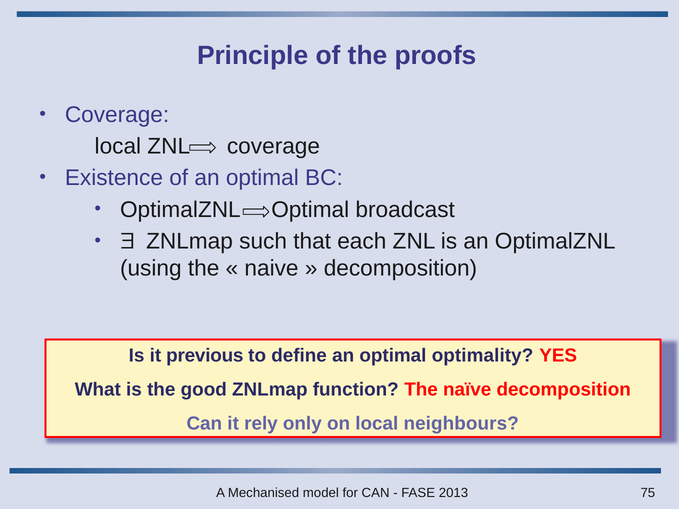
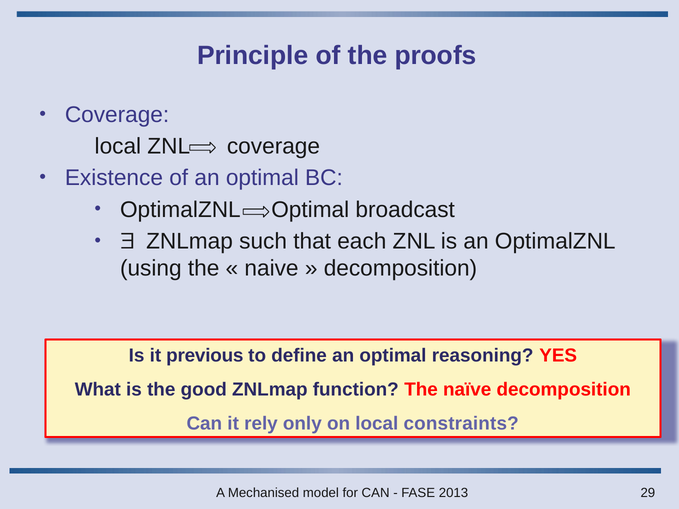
optimality: optimality -> reasoning (483, 356)
neighbours: neighbours -> constraints (461, 424)
75: 75 -> 29 (648, 493)
